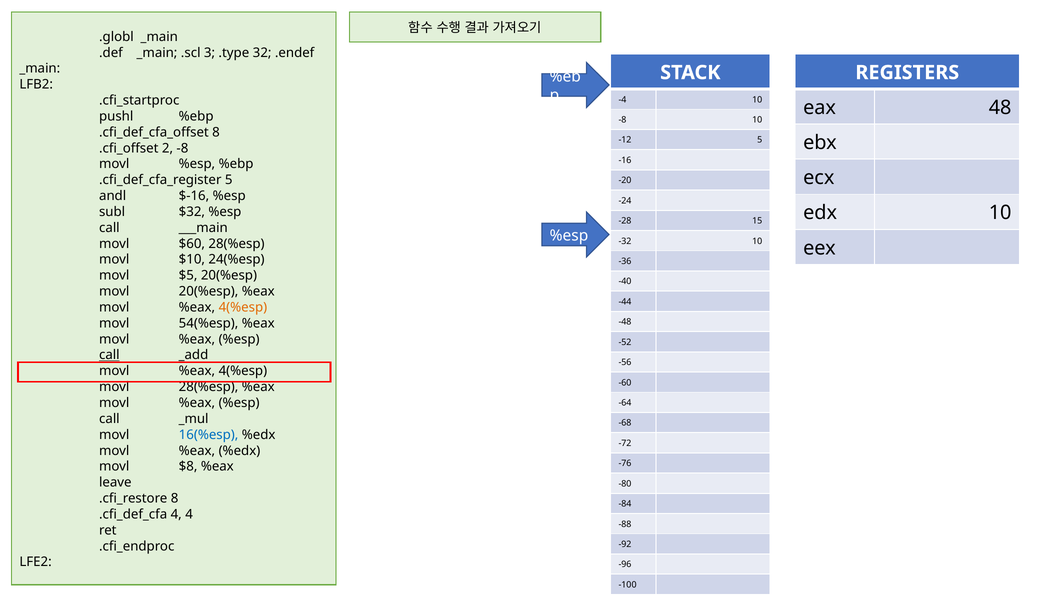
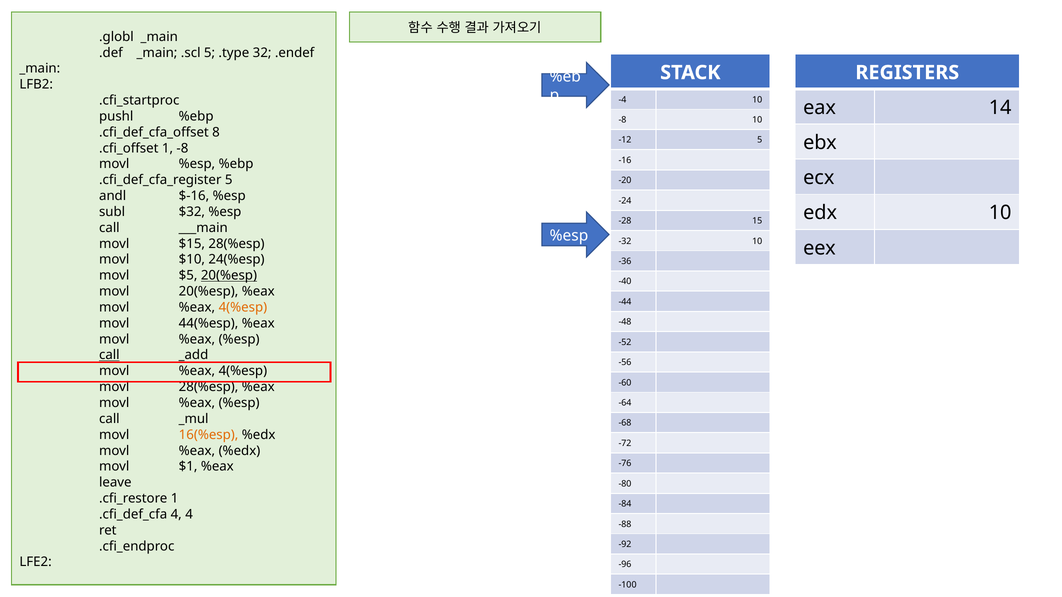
.scl 3: 3 -> 5 (210, 53)
48: 48 -> 14 (1000, 108)
.cfi_offset 2: 2 -> 1 (168, 148)
$60: $60 -> $15 (192, 244)
20(%esp underline: none -> present (229, 276)
54(%esp: 54(%esp -> 44(%esp (209, 323)
16(%esp colour: blue -> orange (209, 435)
$8: $8 -> $1 (188, 467)
.cfi_restore 8: 8 -> 1 (175, 499)
